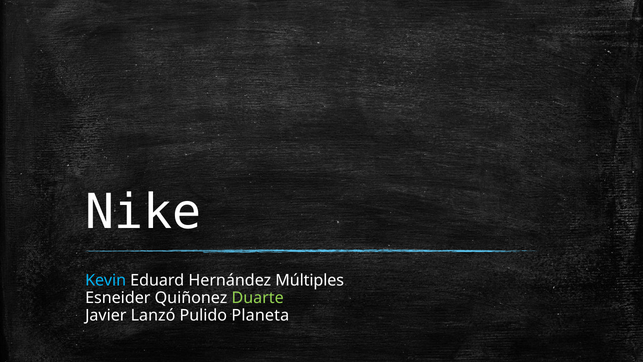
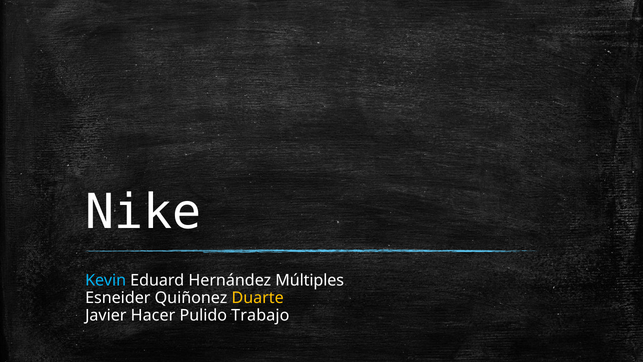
Duarte colour: light green -> yellow (258, 298)
Lanzó: Lanzó -> Hacer (153, 315)
Planeta: Planeta -> Trabajo (260, 315)
